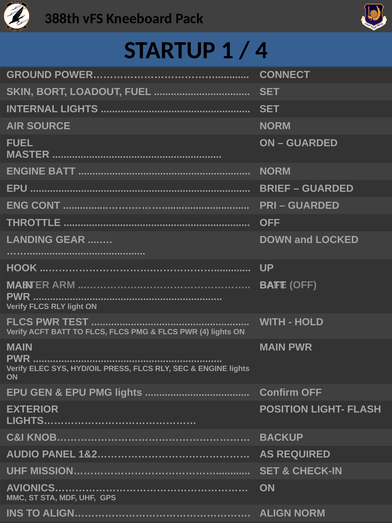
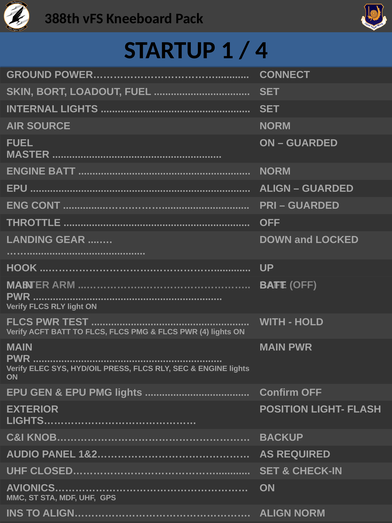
BRIEF: BRIEF -> ALIGN (275, 188)
MISSION……………………………………: MISSION…………………………………… -> CLOSED…………………………………… (140, 471)
